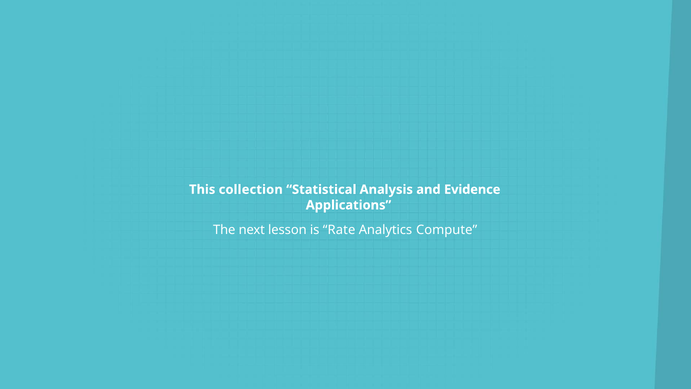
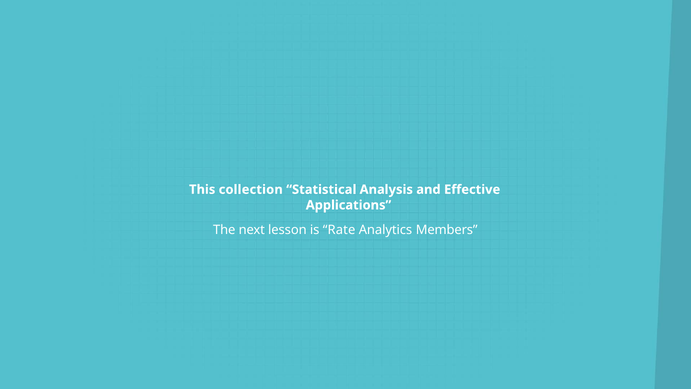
Evidence: Evidence -> Effective (472, 189)
Compute: Compute -> Members (447, 230)
